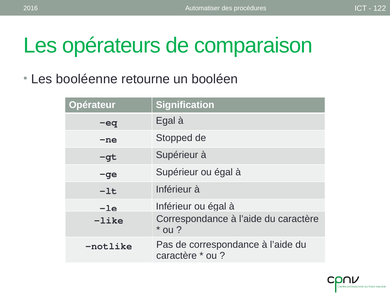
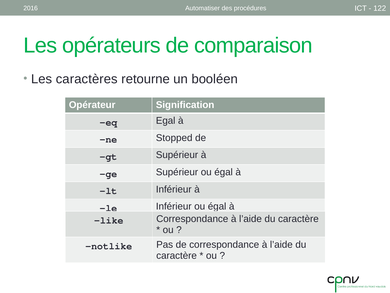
booléenne: booléenne -> caractères (87, 79)
